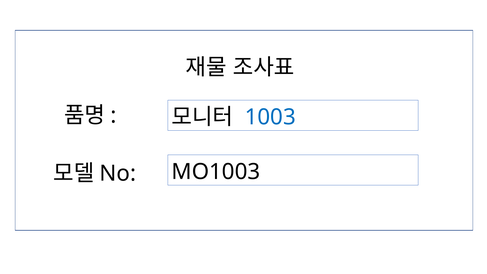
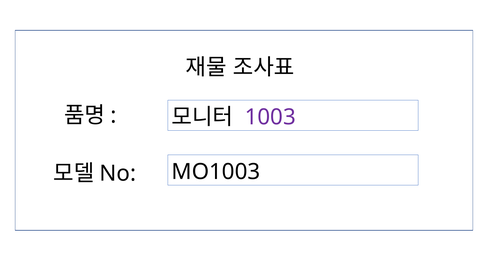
1003 colour: blue -> purple (270, 117)
